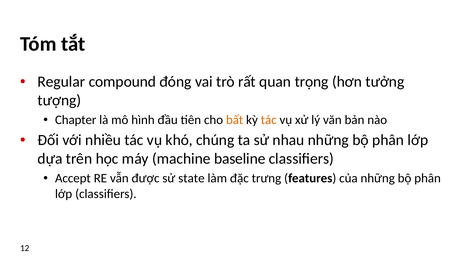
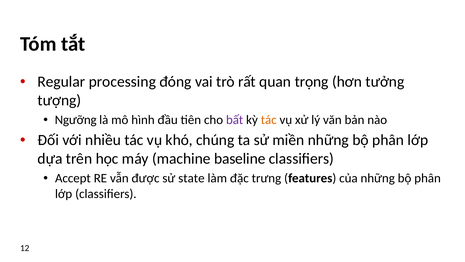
compound: compound -> processing (122, 81)
Chapter: Chapter -> Ngưỡng (76, 120)
bất colour: orange -> purple (235, 120)
nhau: nhau -> miền (289, 140)
